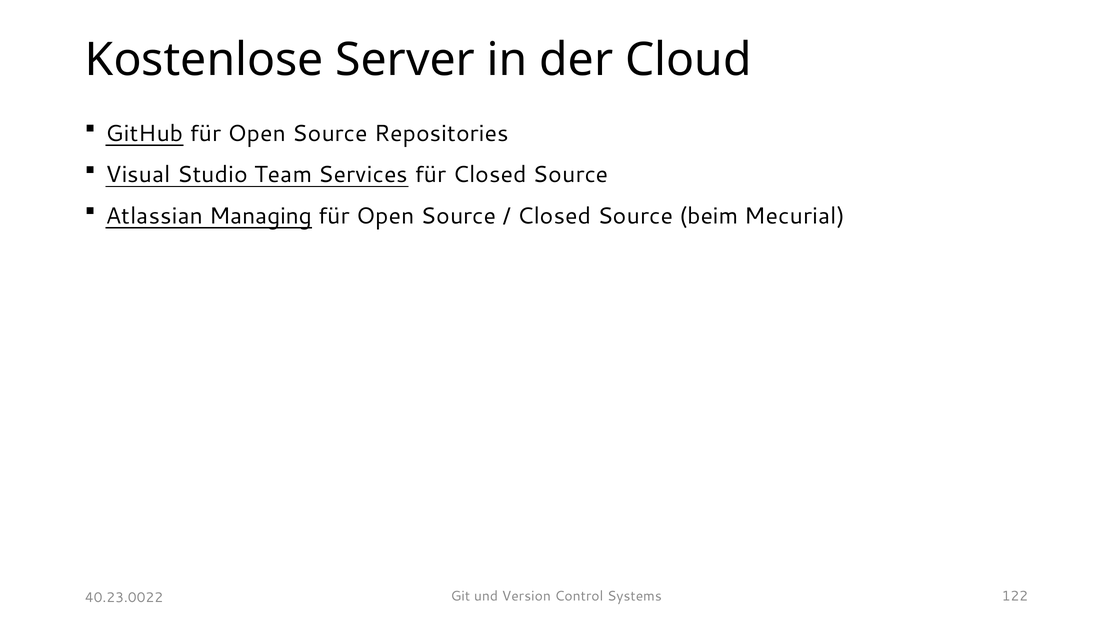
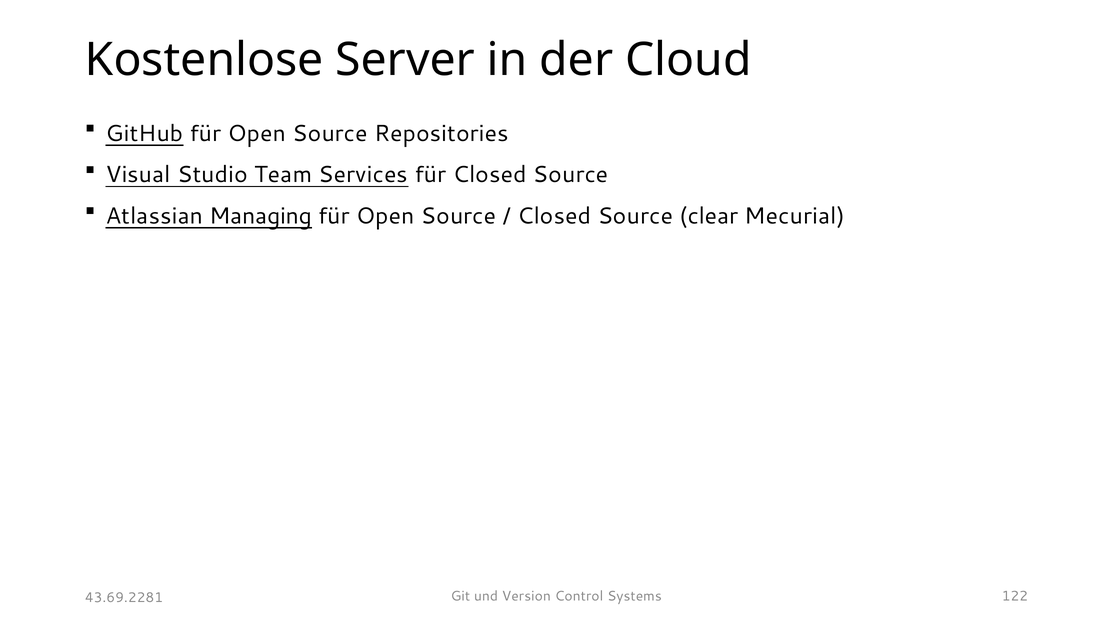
beim: beim -> clear (709, 216)
40.23.0022: 40.23.0022 -> 43.69.2281 (124, 598)
